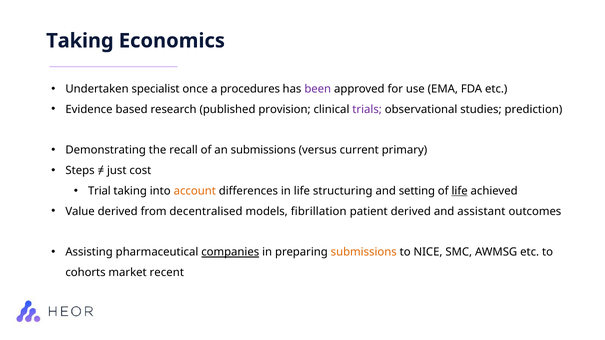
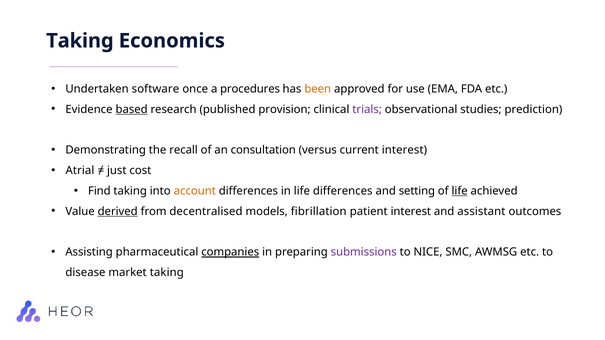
specialist: specialist -> software (155, 89)
been colour: purple -> orange (318, 89)
based underline: none -> present (132, 109)
an submissions: submissions -> consultation (263, 150)
current primary: primary -> interest (404, 150)
Steps: Steps -> Atrial (80, 171)
Trial: Trial -> Find (99, 191)
life structuring: structuring -> differences (343, 191)
derived underline: none -> present (118, 212)
patient derived: derived -> interest (411, 212)
submissions colour: orange -> purple (364, 252)
cohorts: cohorts -> disease (85, 273)
market recent: recent -> taking (167, 273)
